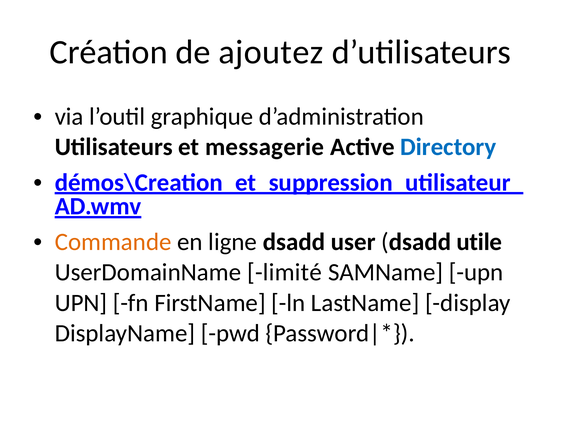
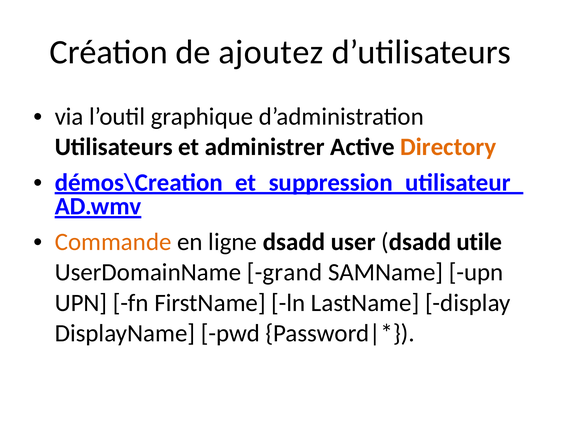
messagerie: messagerie -> administrer (265, 147)
Directory colour: blue -> orange (448, 147)
limité: limité -> grand (285, 272)
